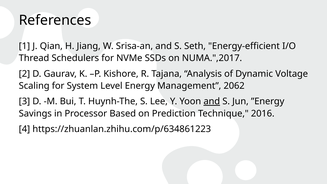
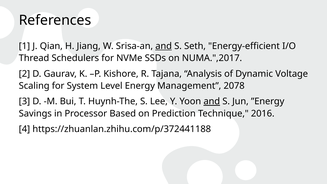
and underline: none -> present (164, 46)
2062: 2062 -> 2078 (234, 86)
https://zhuanlan.zhihu.com/p/634861223: https://zhuanlan.zhihu.com/p/634861223 -> https://zhuanlan.zhihu.com/p/372441188 (122, 129)
